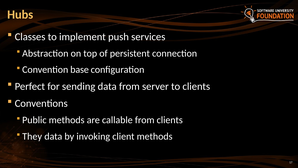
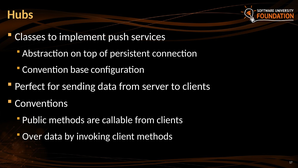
They: They -> Over (32, 136)
